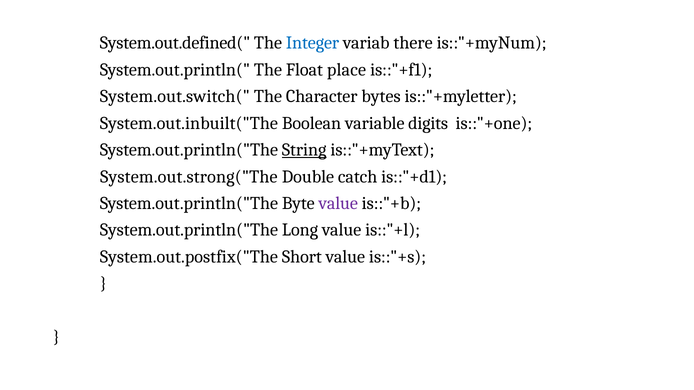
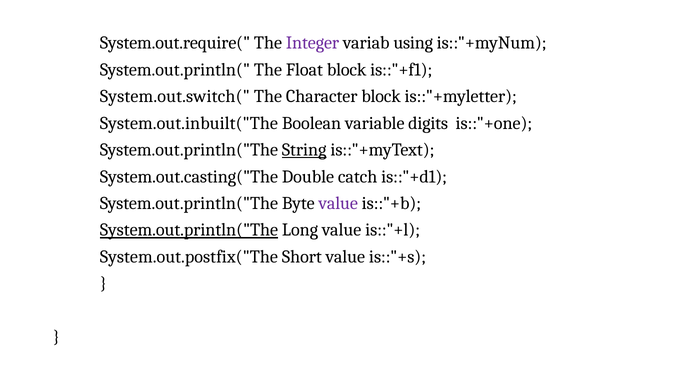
System.out.defined(: System.out.defined( -> System.out.require( (175, 43)
Integer colour: blue -> purple (312, 43)
there: there -> using (413, 43)
Float place: place -> block (347, 70)
Character bytes: bytes -> block (381, 96)
System.out.strong("The: System.out.strong("The -> System.out.casting("The (189, 177)
System.out.println("The underline: none -> present (189, 230)
